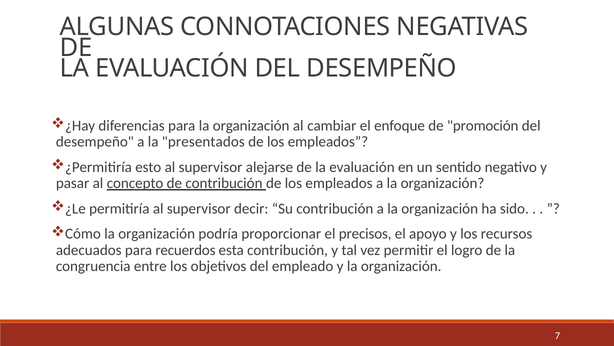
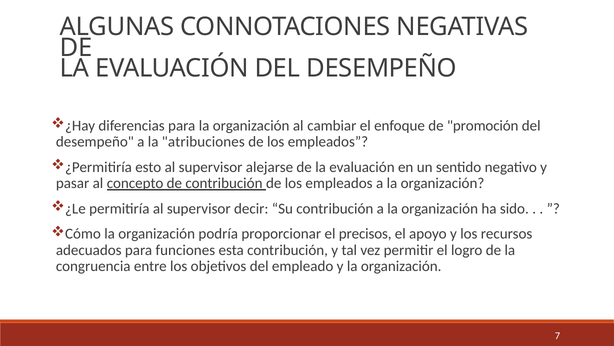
presentados: presentados -> atribuciones (203, 142)
recuerdos: recuerdos -> funciones (185, 250)
